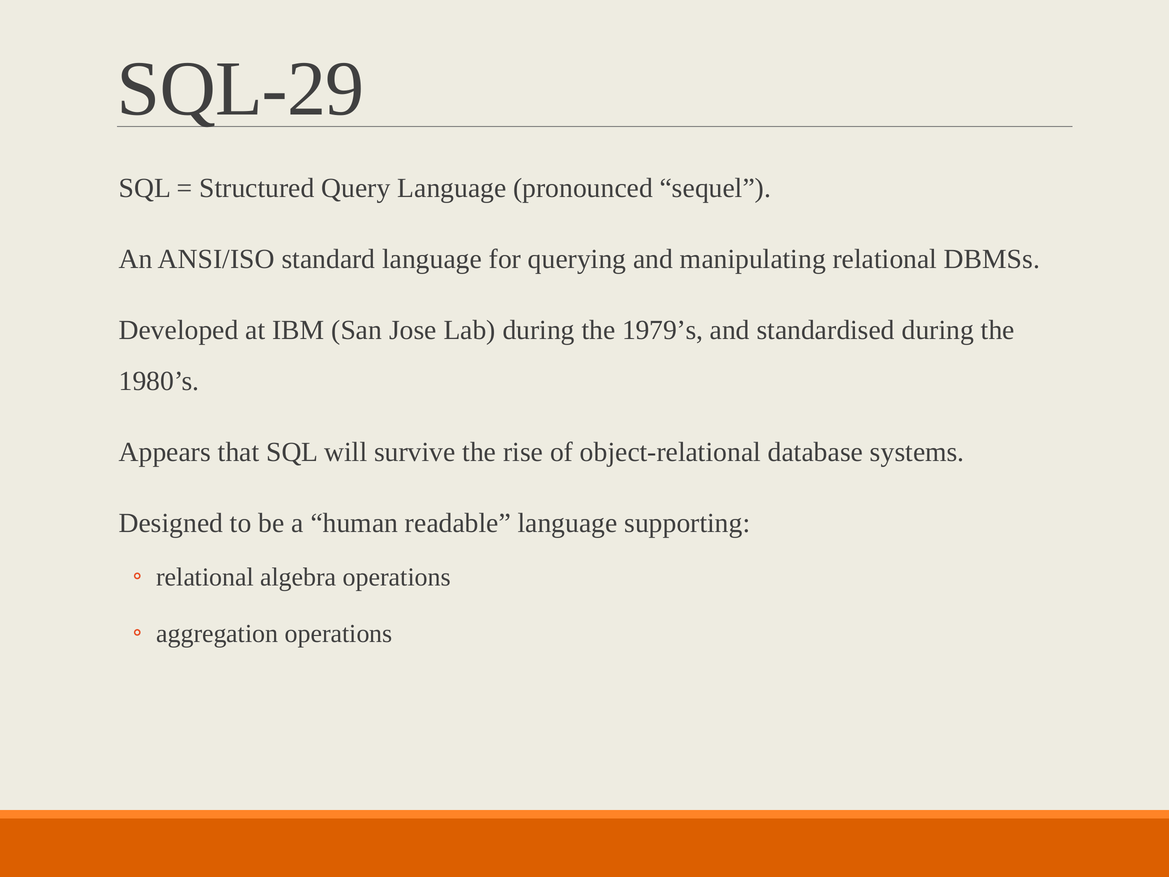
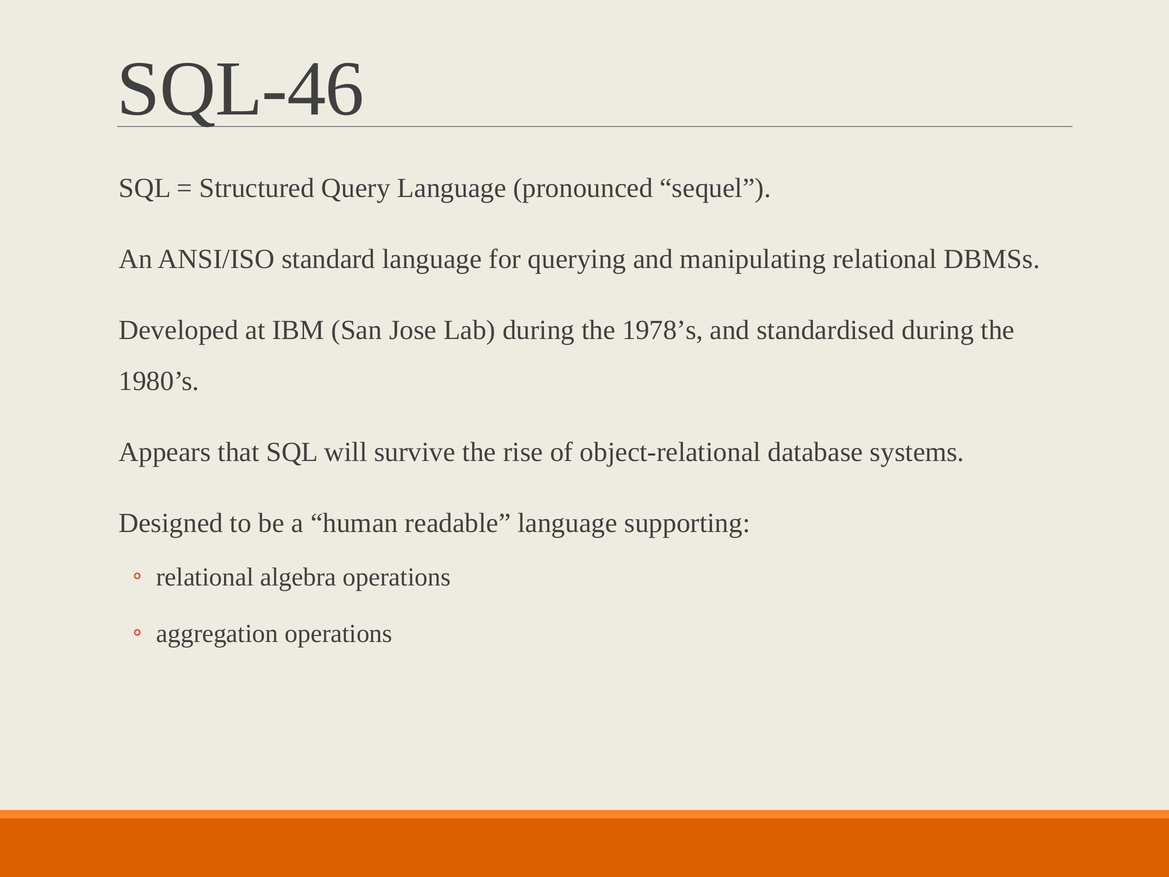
SQL-29: SQL-29 -> SQL-46 (241, 89)
1979’s: 1979’s -> 1978’s (663, 330)
